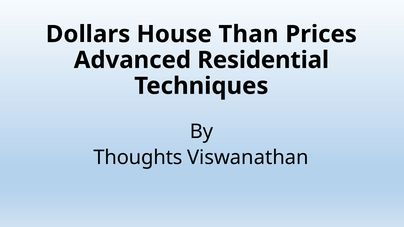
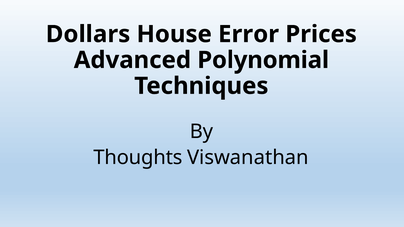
Than: Than -> Error (249, 34)
Residential: Residential -> Polynomial (263, 60)
